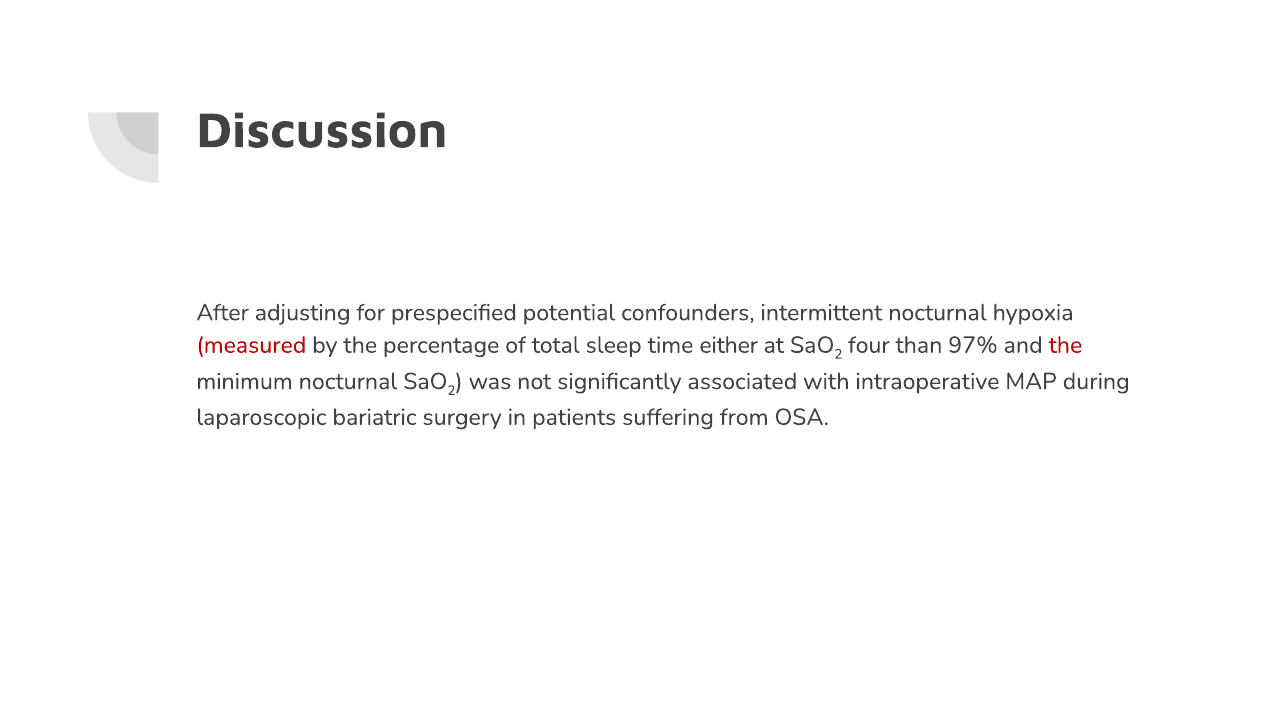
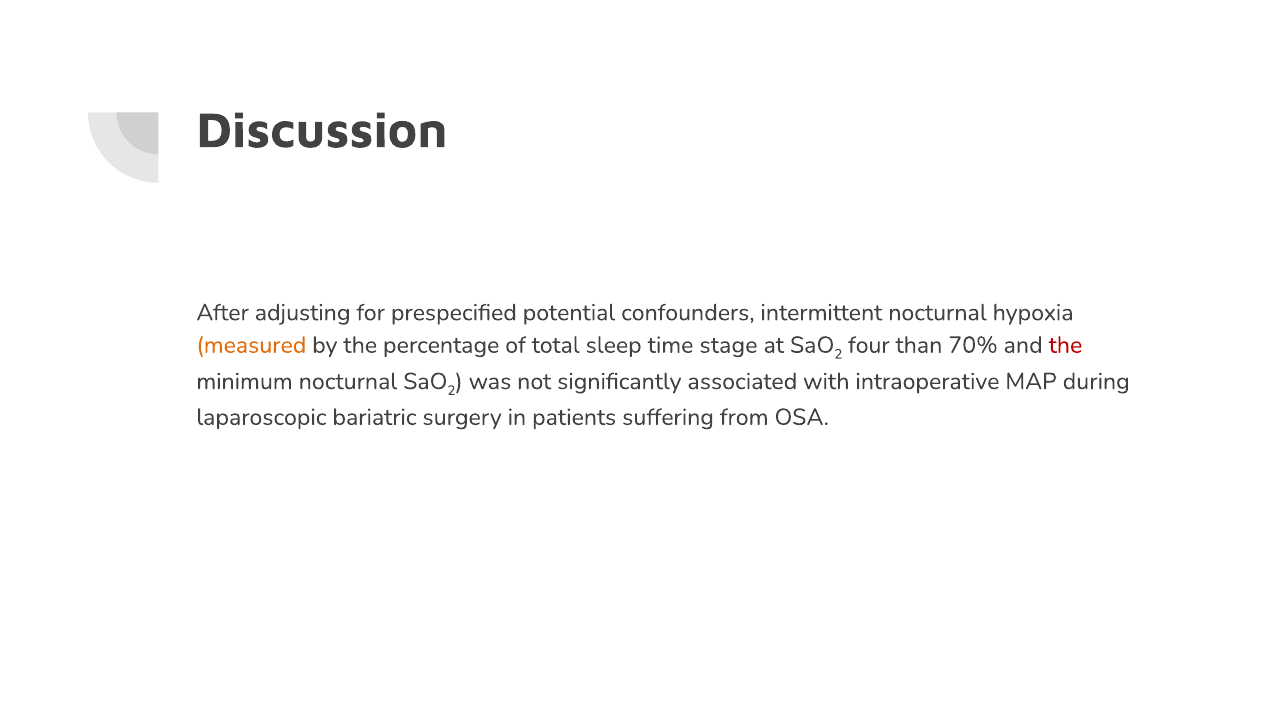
measured colour: red -> orange (251, 345)
either: either -> stage (728, 345)
97%: 97% -> 70% (973, 345)
